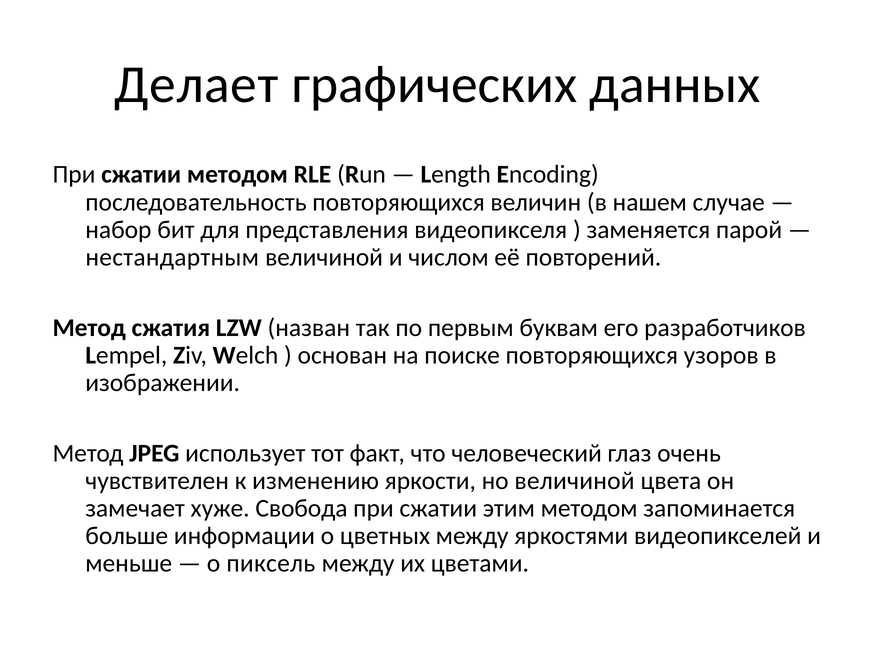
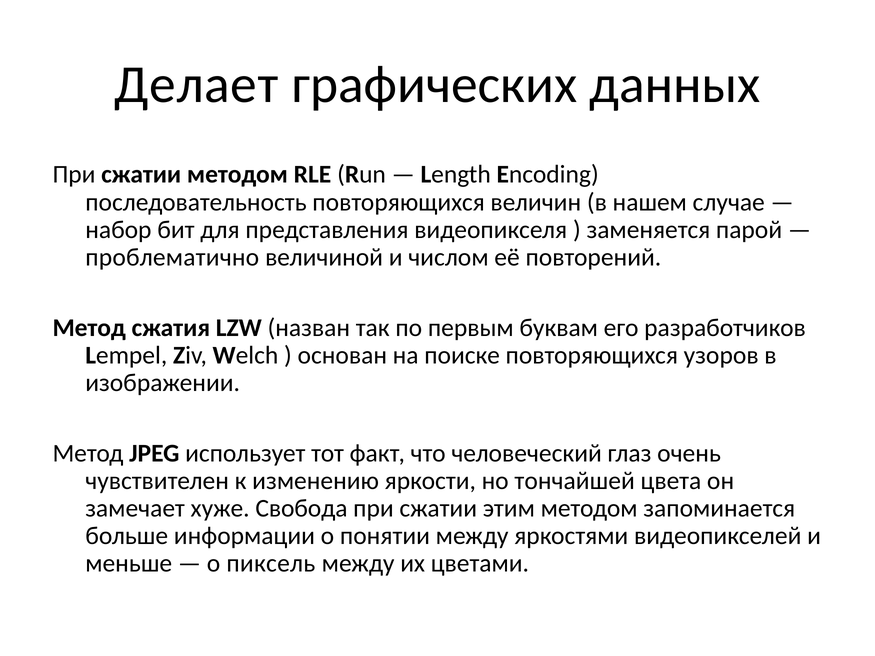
нестандартным: нестандартным -> проблематично (172, 257)
но величиной: величиной -> тончайшей (575, 481)
цветных: цветных -> понятии (385, 536)
